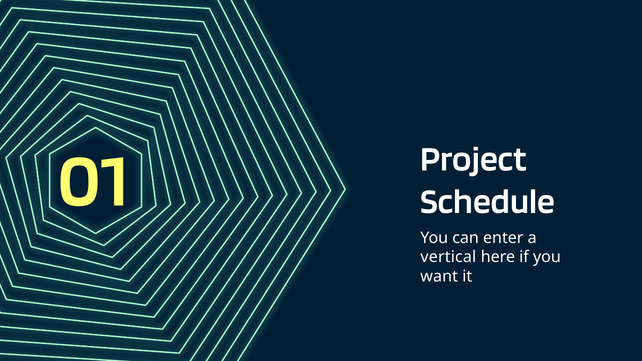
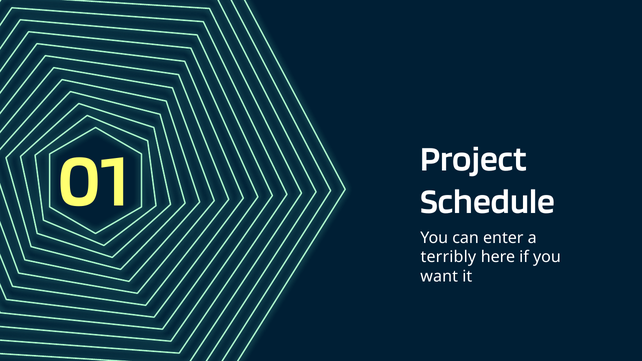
vertical: vertical -> terribly (448, 257)
